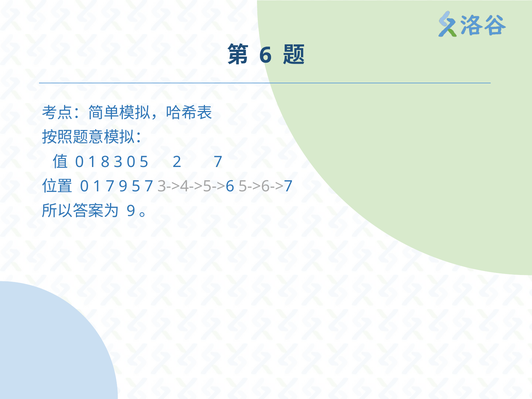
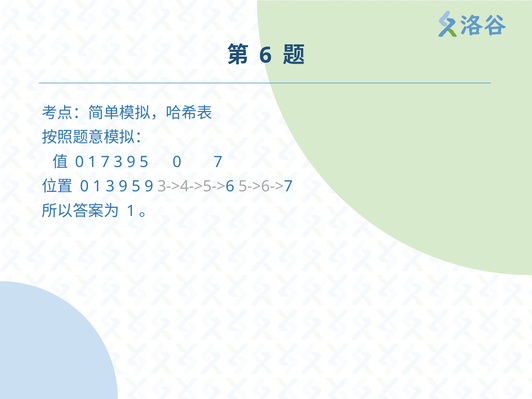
1 8: 8 -> 7 (105, 162)
0: 0 -> 9 (131, 162)
5 2: 2 -> 0 (177, 162)
1 7: 7 -> 3 (110, 187)
5 7: 7 -> 9 (149, 187)
9: 9 -> 1 (131, 211)
